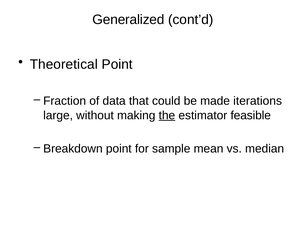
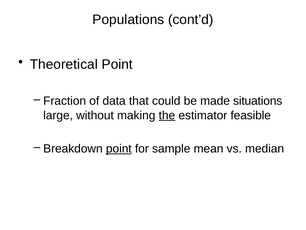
Generalized: Generalized -> Populations (128, 20)
iterations: iterations -> situations (258, 101)
point underline: none -> present (119, 148)
